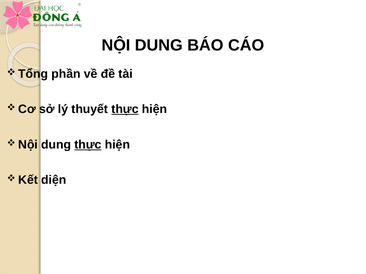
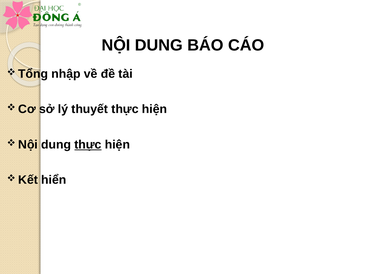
phần: phần -> nhập (66, 74)
thực underline: present -> none (125, 109)
diện: diện -> hiển (54, 180)
